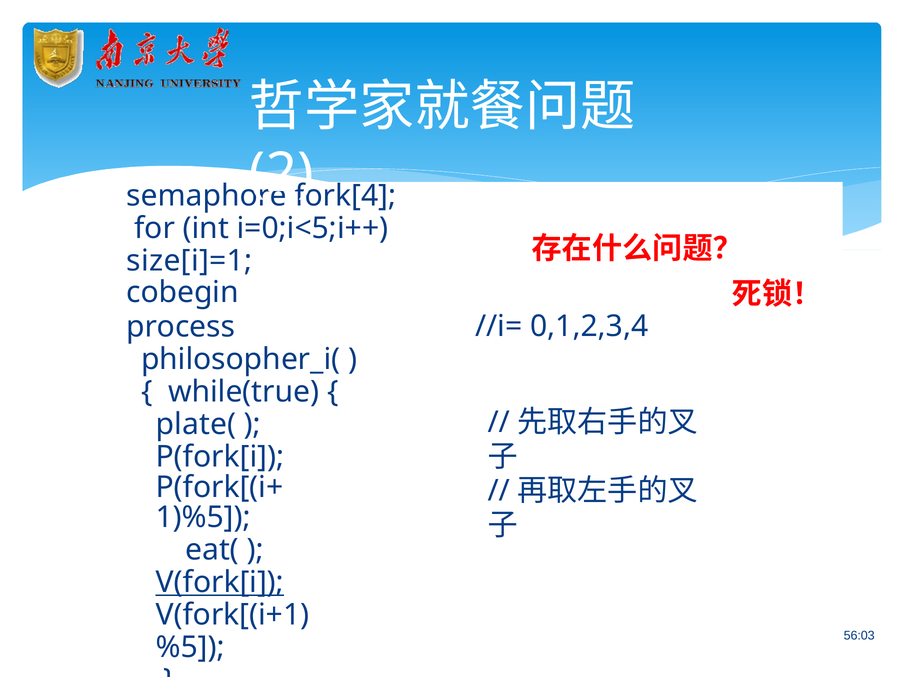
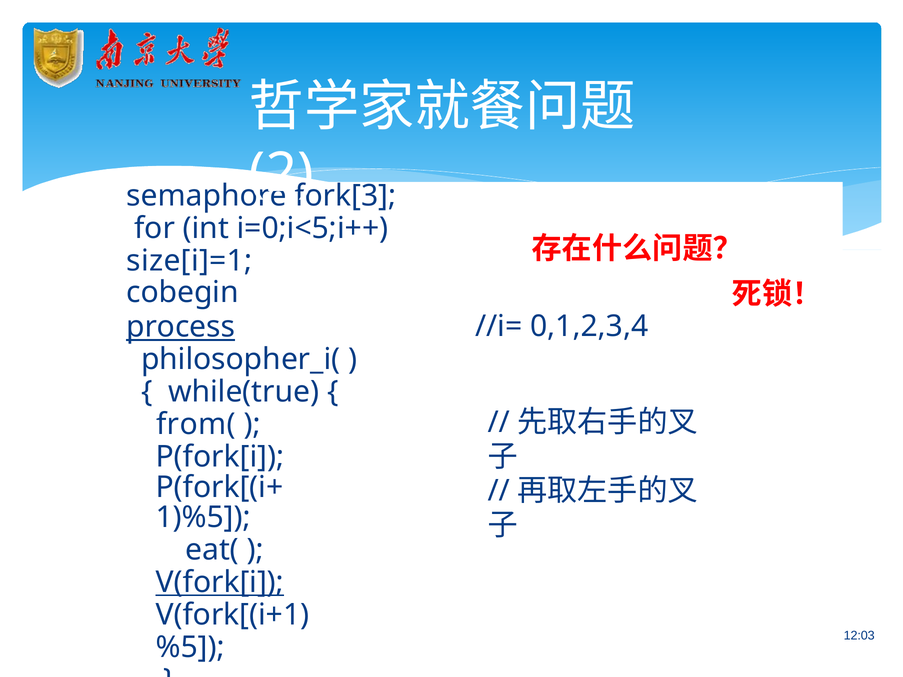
fork[4: fork[4 -> fork[3 (345, 196)
process underline: none -> present (181, 327)
plate(: plate( -> from( (196, 425)
56:03: 56:03 -> 12:03 (859, 636)
